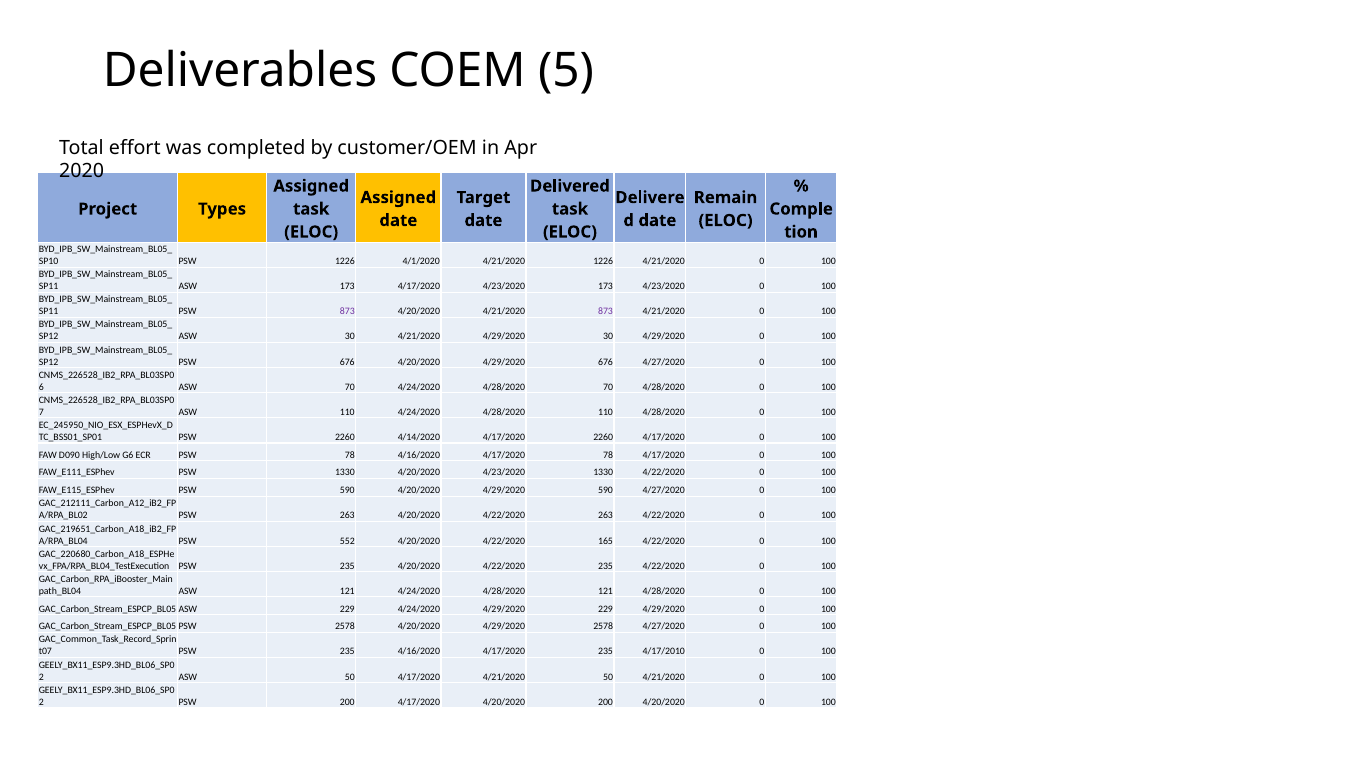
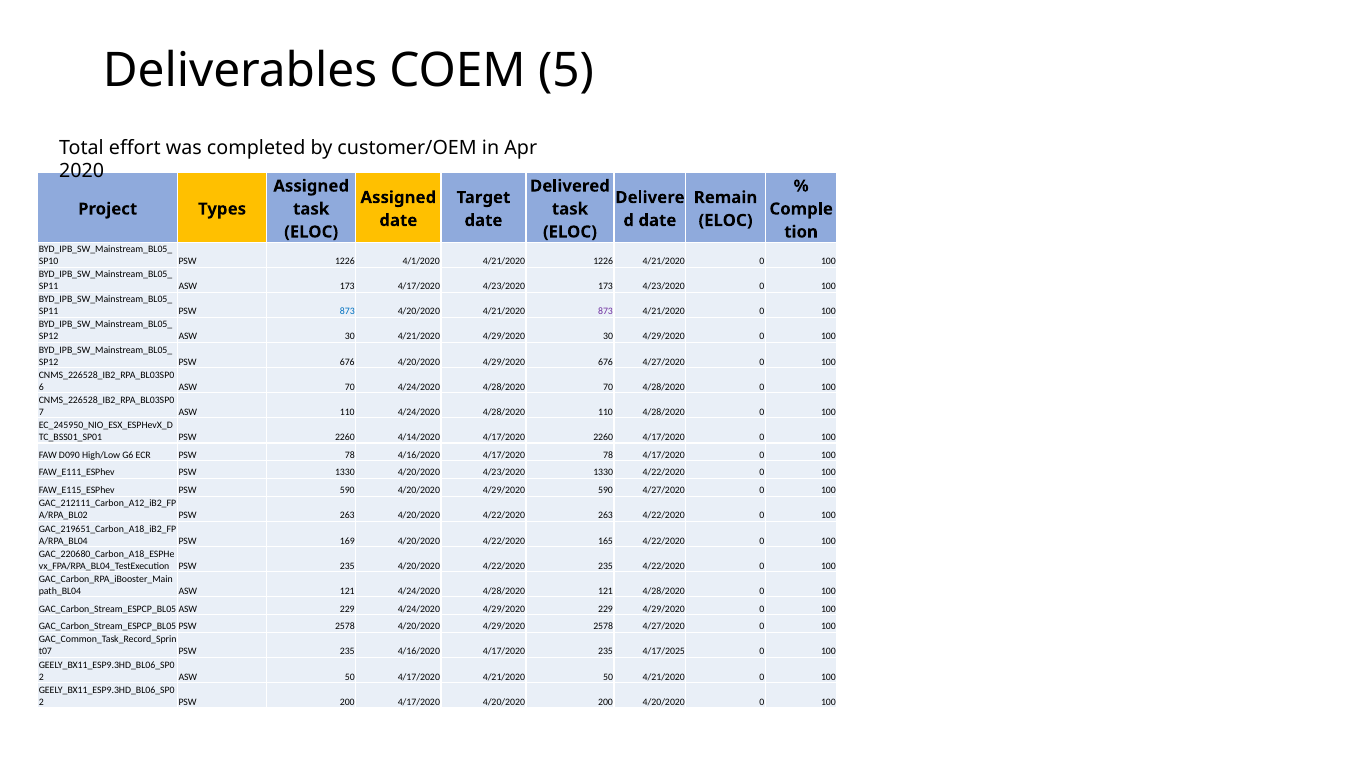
873 colour: purple -> blue (347, 312)
552: 552 -> 169 (347, 541)
4/17/2010: 4/17/2010 -> 4/17/2025 (664, 652)
